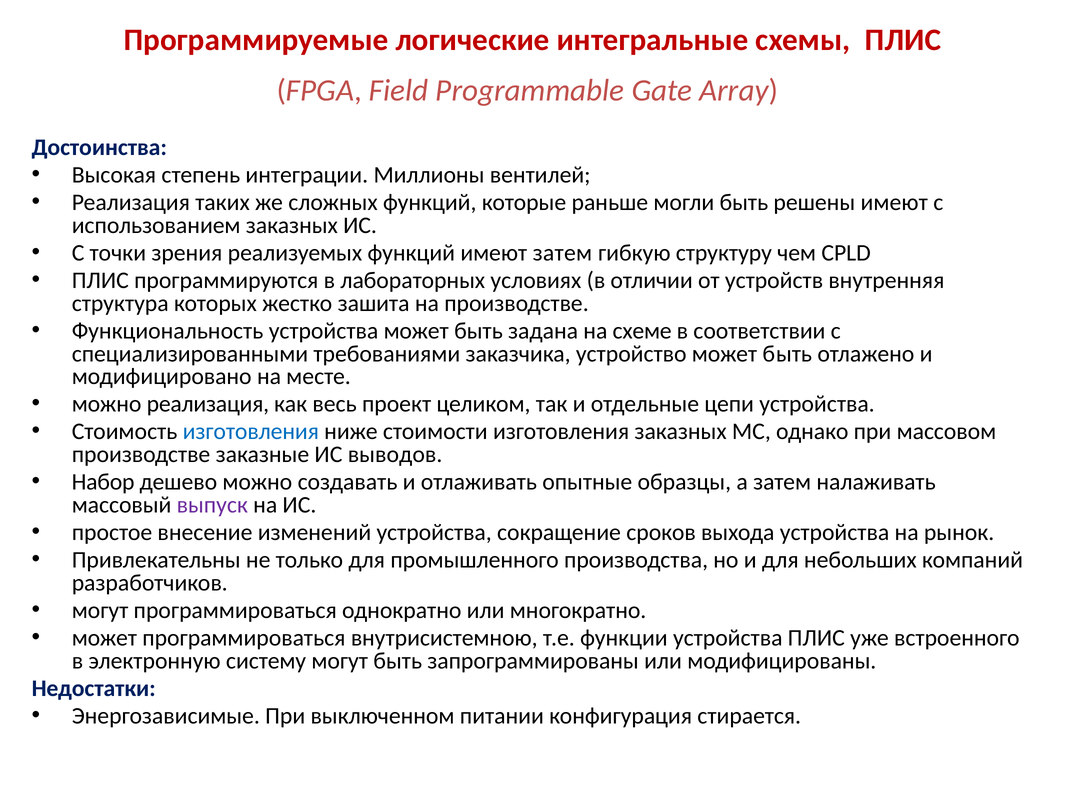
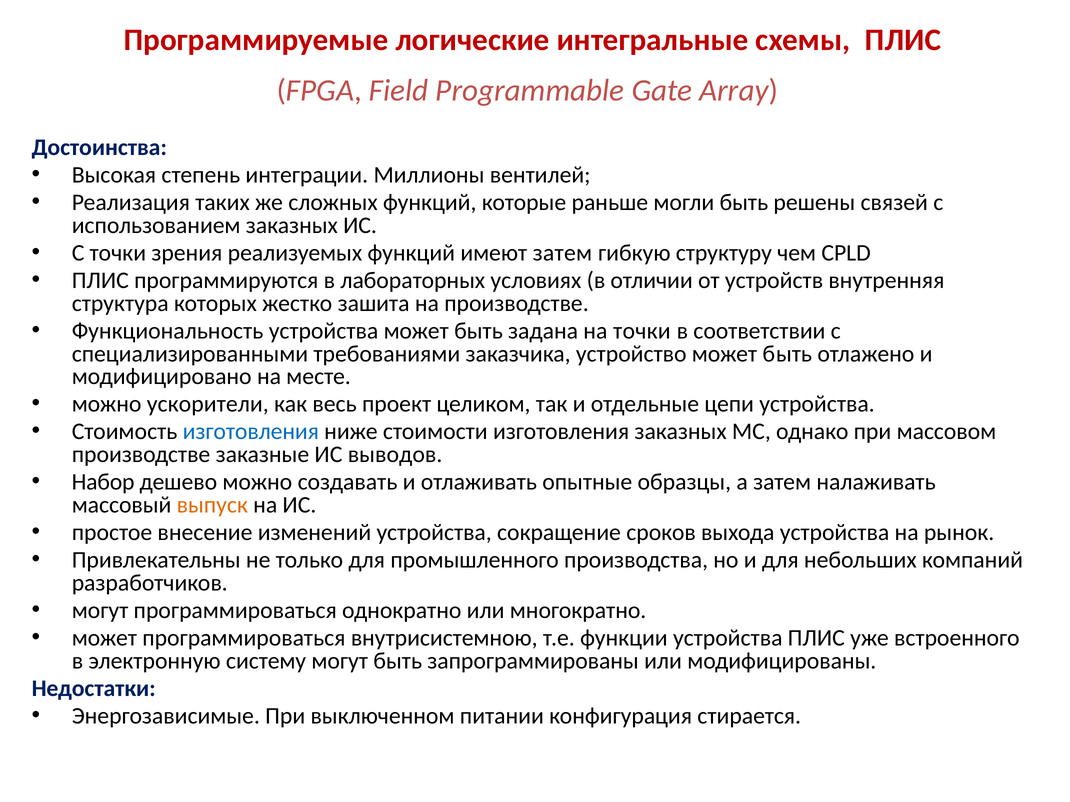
решены имеют: имеют -> связей (894, 203)
на схеме: схеме -> точки (642, 331)
можно реализация: реализация -> ускорители (208, 404)
выпуск colour: purple -> orange (212, 505)
